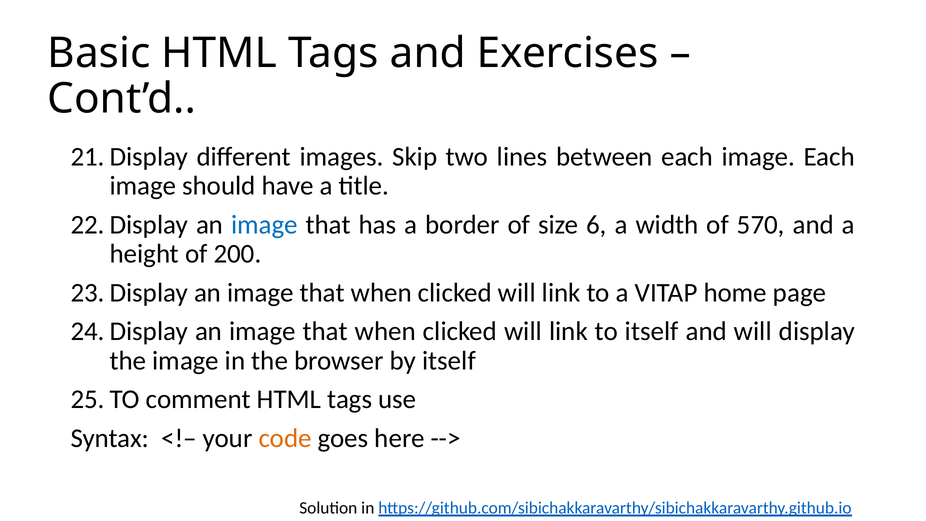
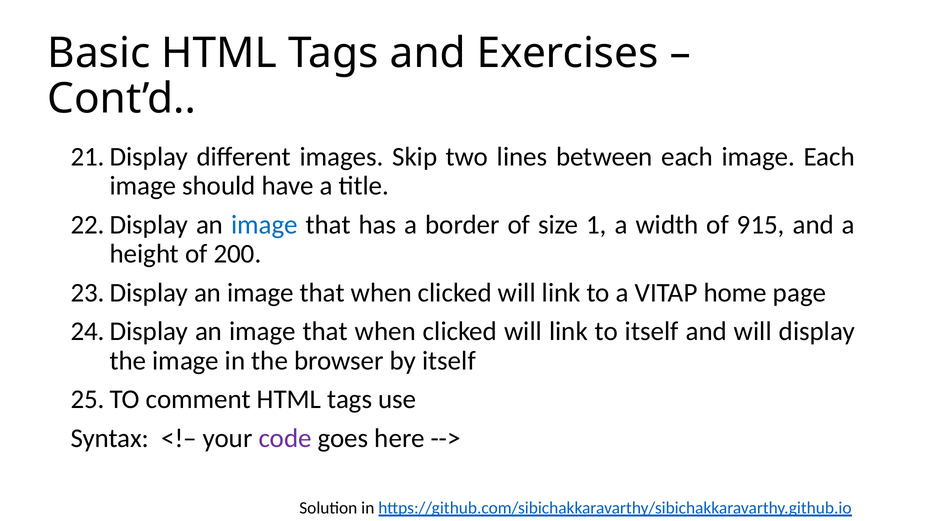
6: 6 -> 1 (596, 225)
570: 570 -> 915 (761, 225)
code colour: orange -> purple (285, 438)
